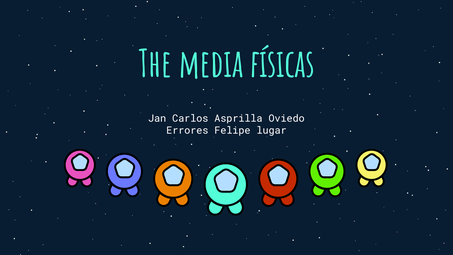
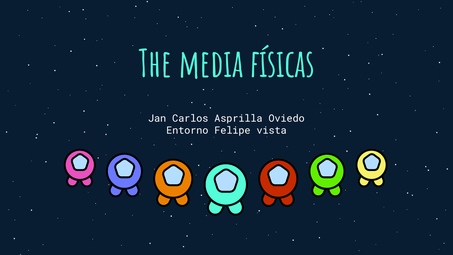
Errores: Errores -> Entorno (187, 131)
lugar: lugar -> vista (272, 131)
